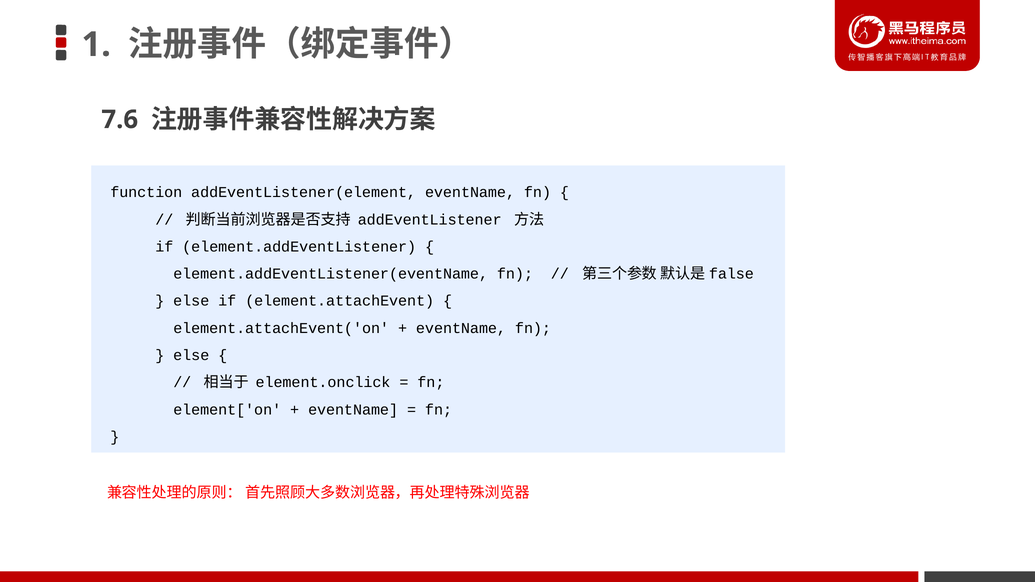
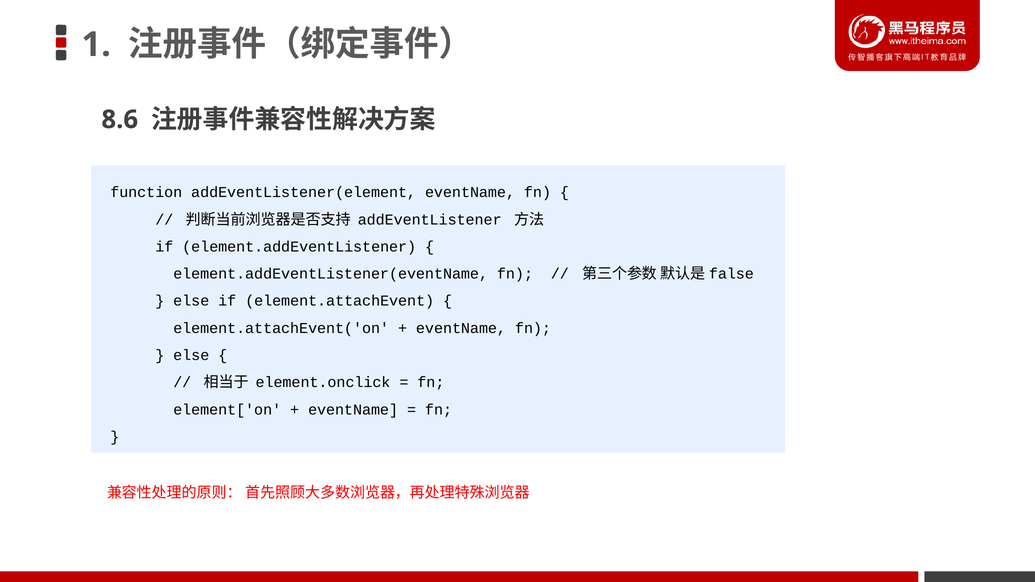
7.6: 7.6 -> 8.6 (120, 120)
